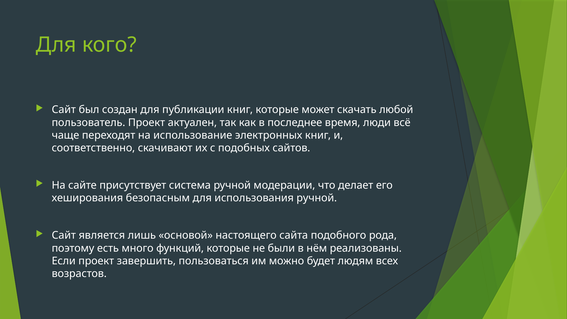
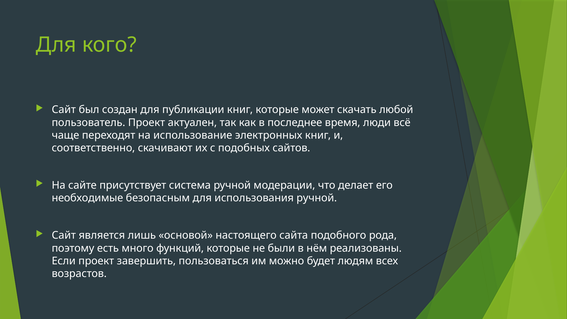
хеширования: хеширования -> необходимые (87, 198)
